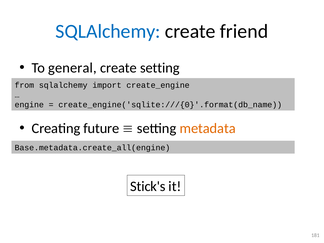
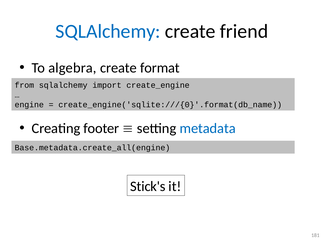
general: general -> algebra (72, 68)
create setting: setting -> format (160, 68)
future: future -> footer (101, 128)
metadata colour: orange -> blue (208, 128)
